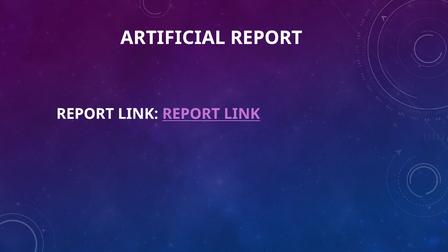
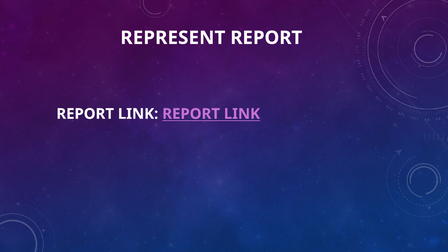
ARTIFICIAL: ARTIFICIAL -> REPRESENT (173, 38)
